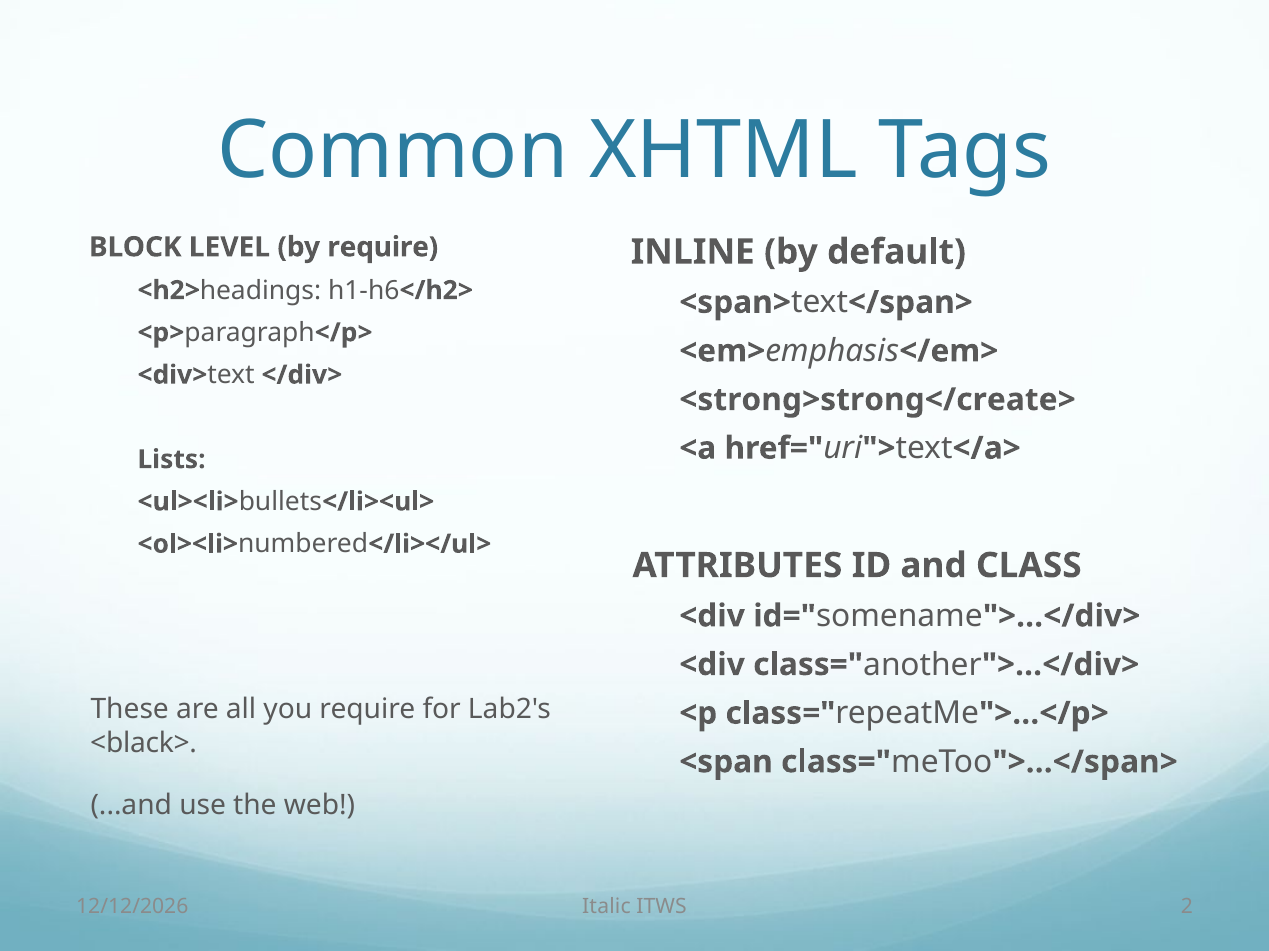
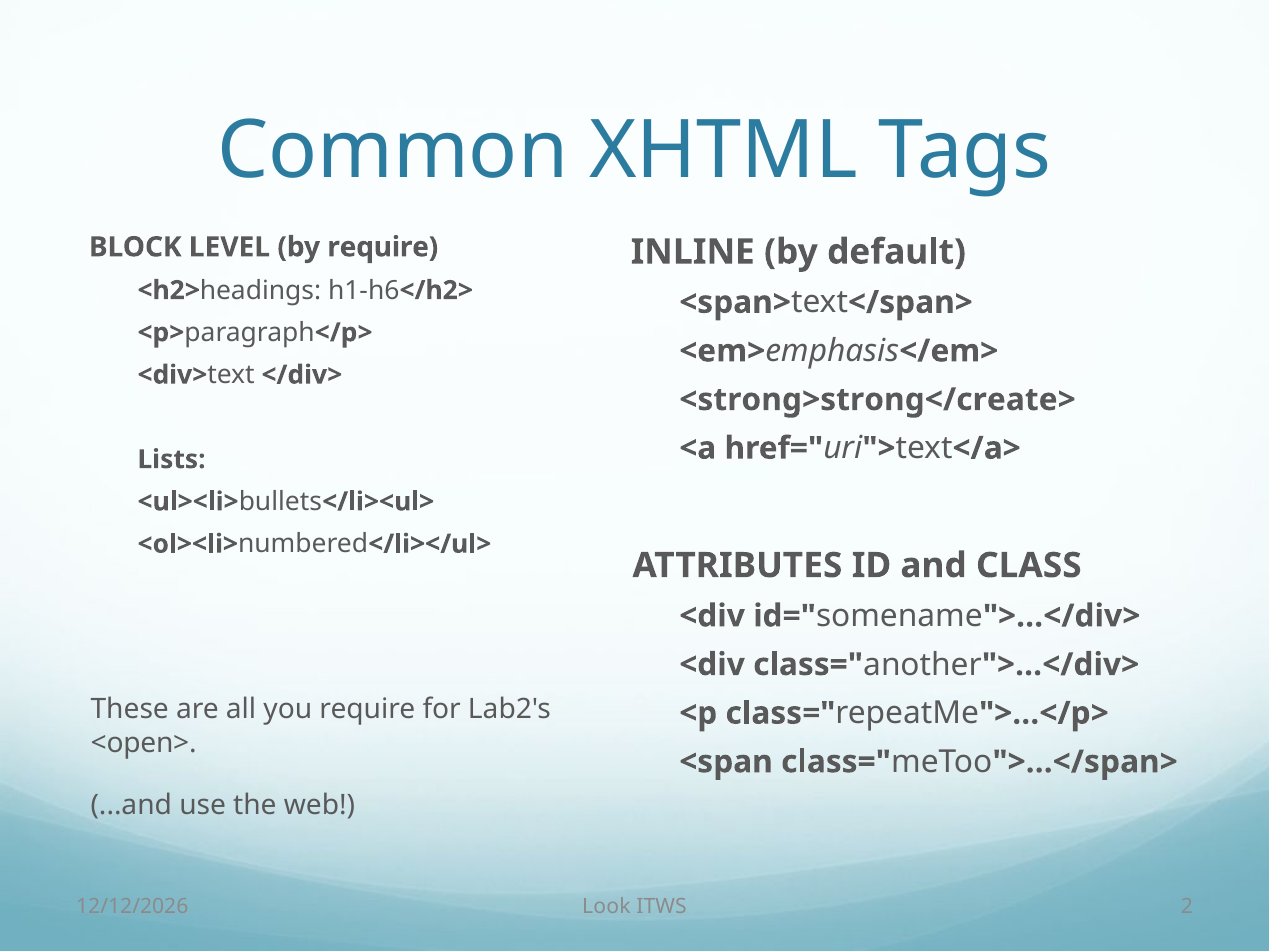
<black>: <black> -> <open> (144, 744)
Italic: Italic -> Look (606, 907)
